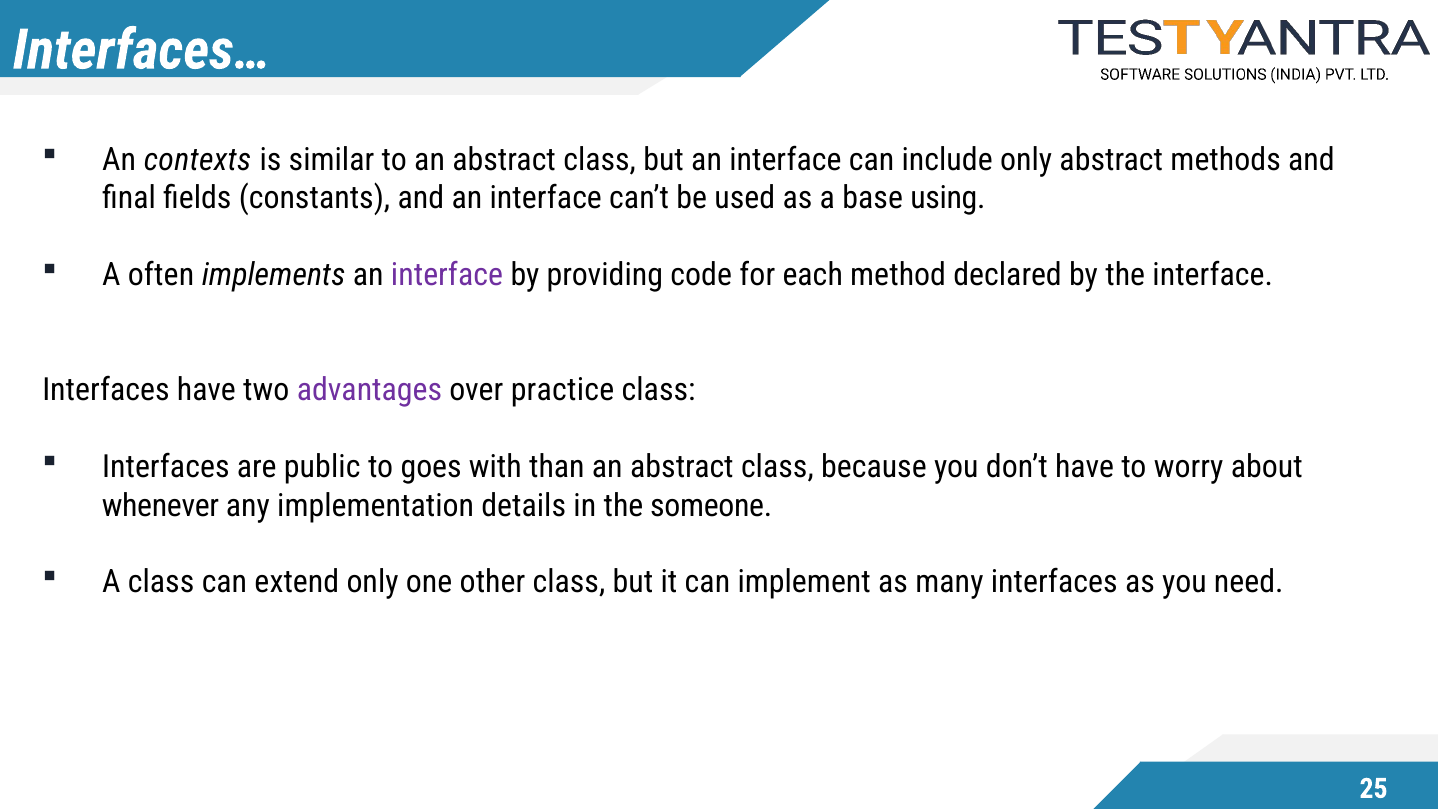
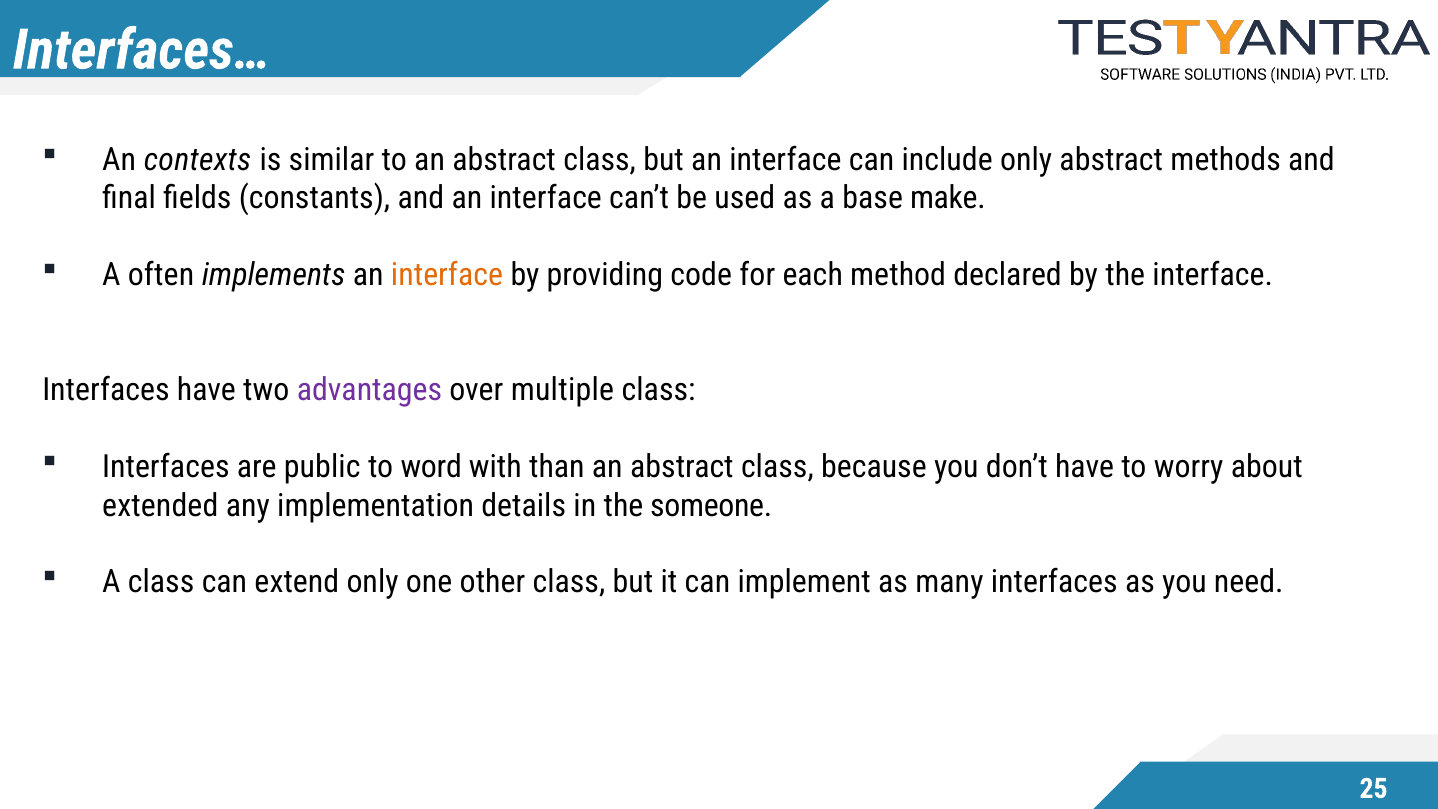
using: using -> make (948, 198)
interface colour: purple -> orange (447, 275)
practice: practice -> multiple (562, 390)
goes: goes -> word (431, 467)
whenever: whenever -> extended (160, 505)
